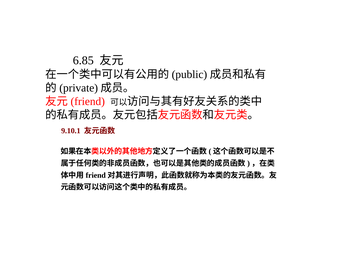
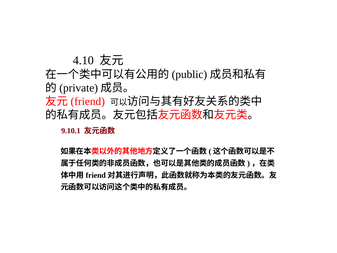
6.85: 6.85 -> 4.10 (83, 60)
